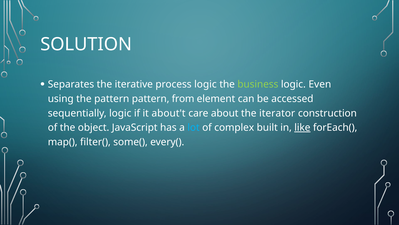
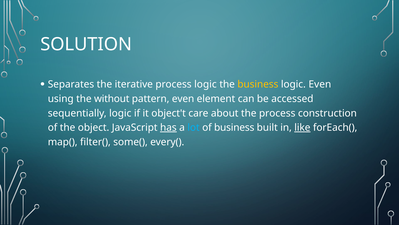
business colour: light green -> yellow (258, 84)
the pattern: pattern -> without (112, 99)
pattern from: from -> even (183, 99)
about't: about't -> object't (169, 113)
the iterator: iterator -> process (277, 113)
has underline: none -> present (168, 127)
of complex: complex -> business (234, 127)
